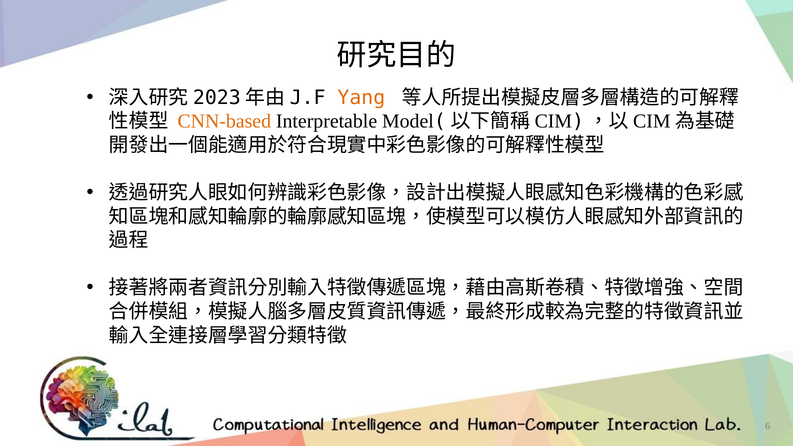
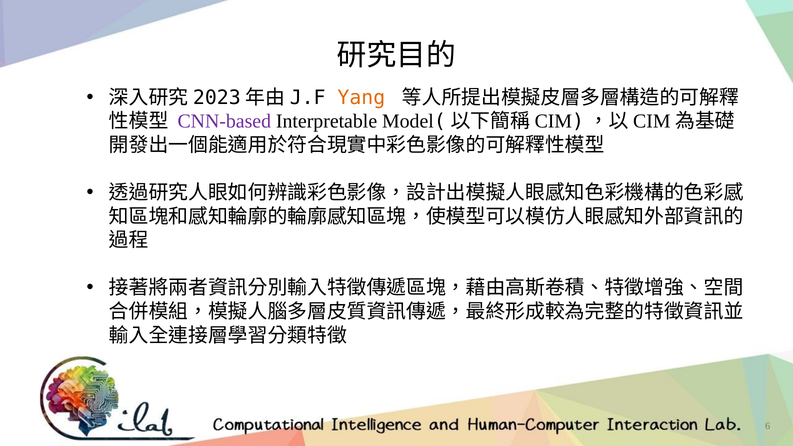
CNN-based colour: orange -> purple (224, 121)
